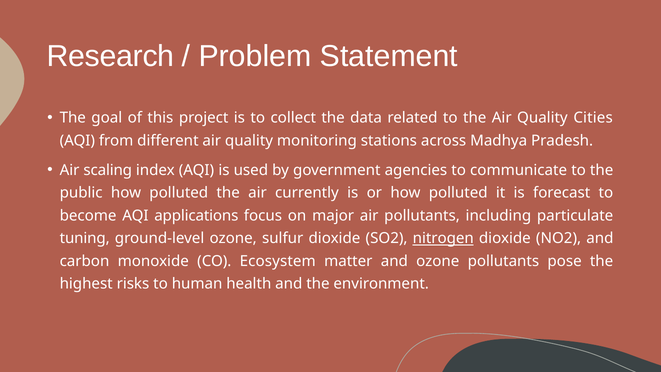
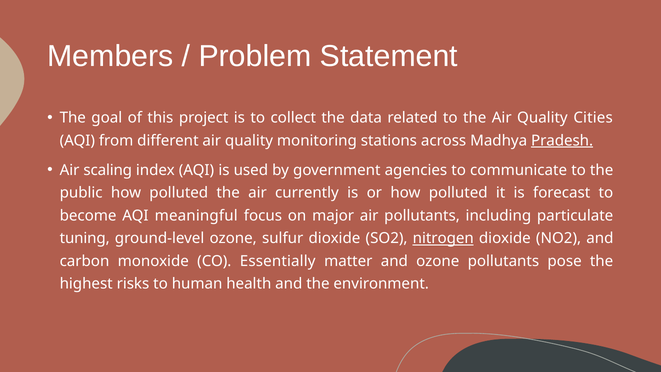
Research: Research -> Members (110, 56)
Pradesh underline: none -> present (562, 141)
applications: applications -> meaningful (196, 215)
Ecosystem: Ecosystem -> Essentially (278, 261)
